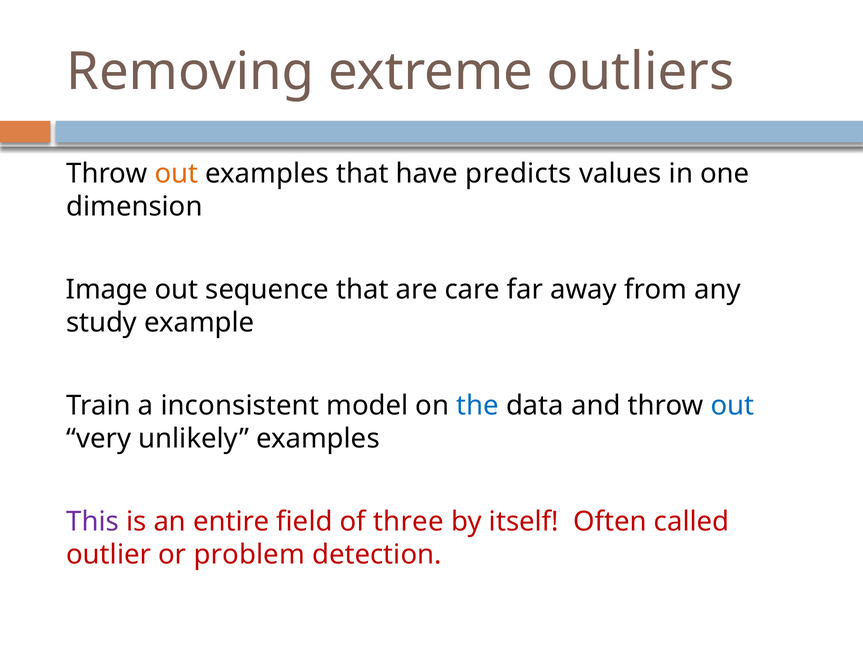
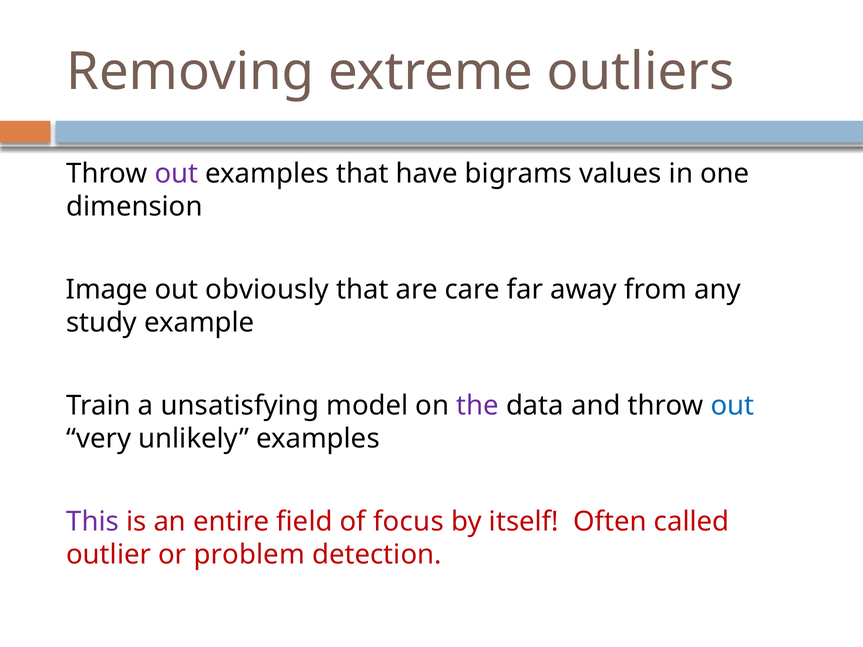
out colour: orange -> purple (176, 174)
predicts: predicts -> bigrams (519, 174)
sequence: sequence -> obviously (267, 290)
inconsistent: inconsistent -> unsatisfying (240, 406)
the colour: blue -> purple (478, 406)
three: three -> focus (408, 522)
